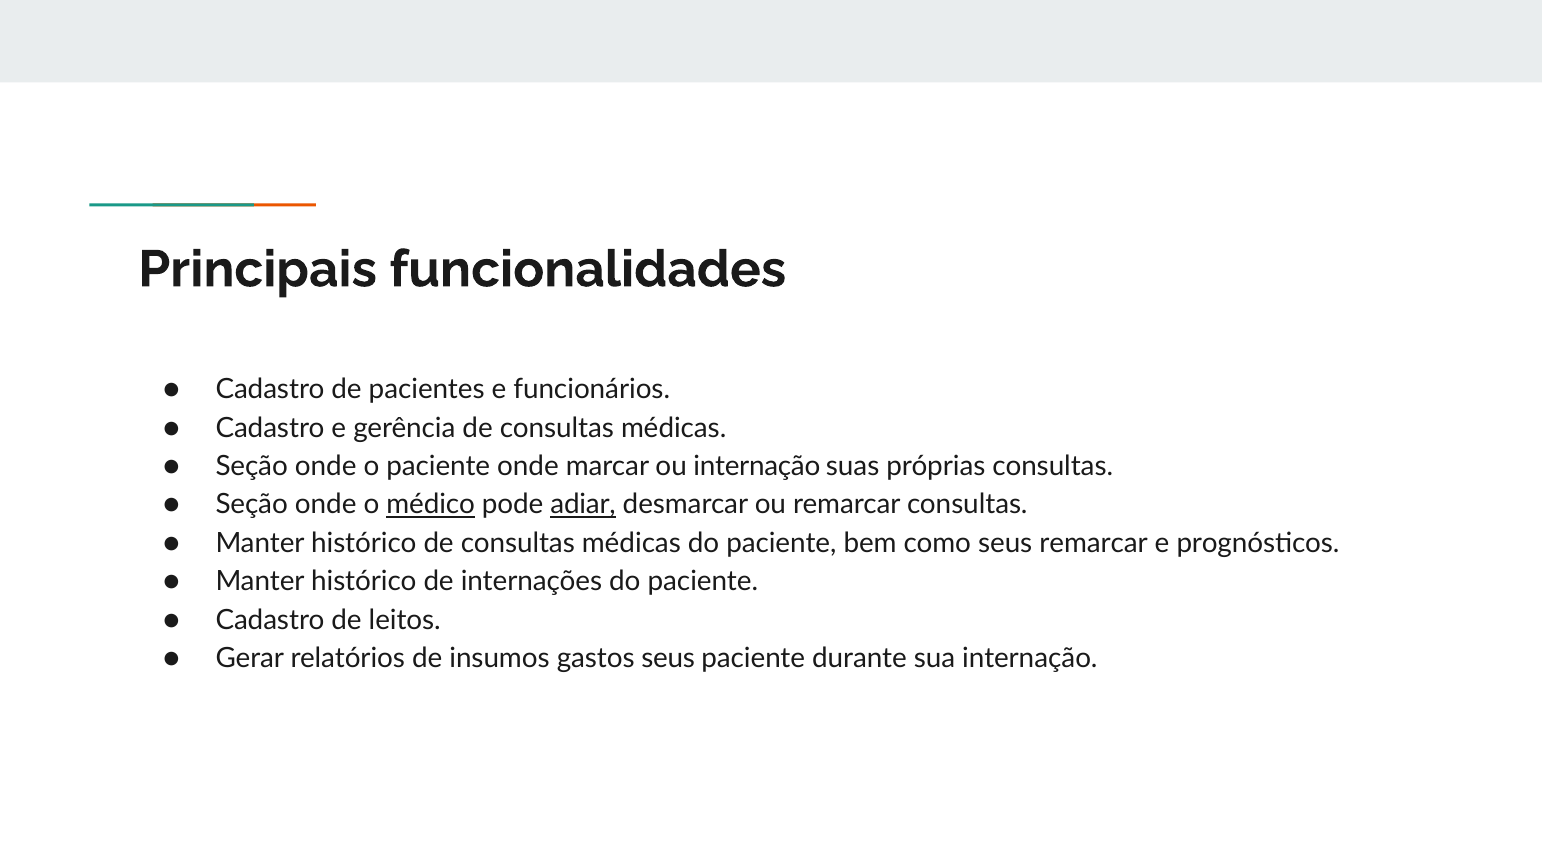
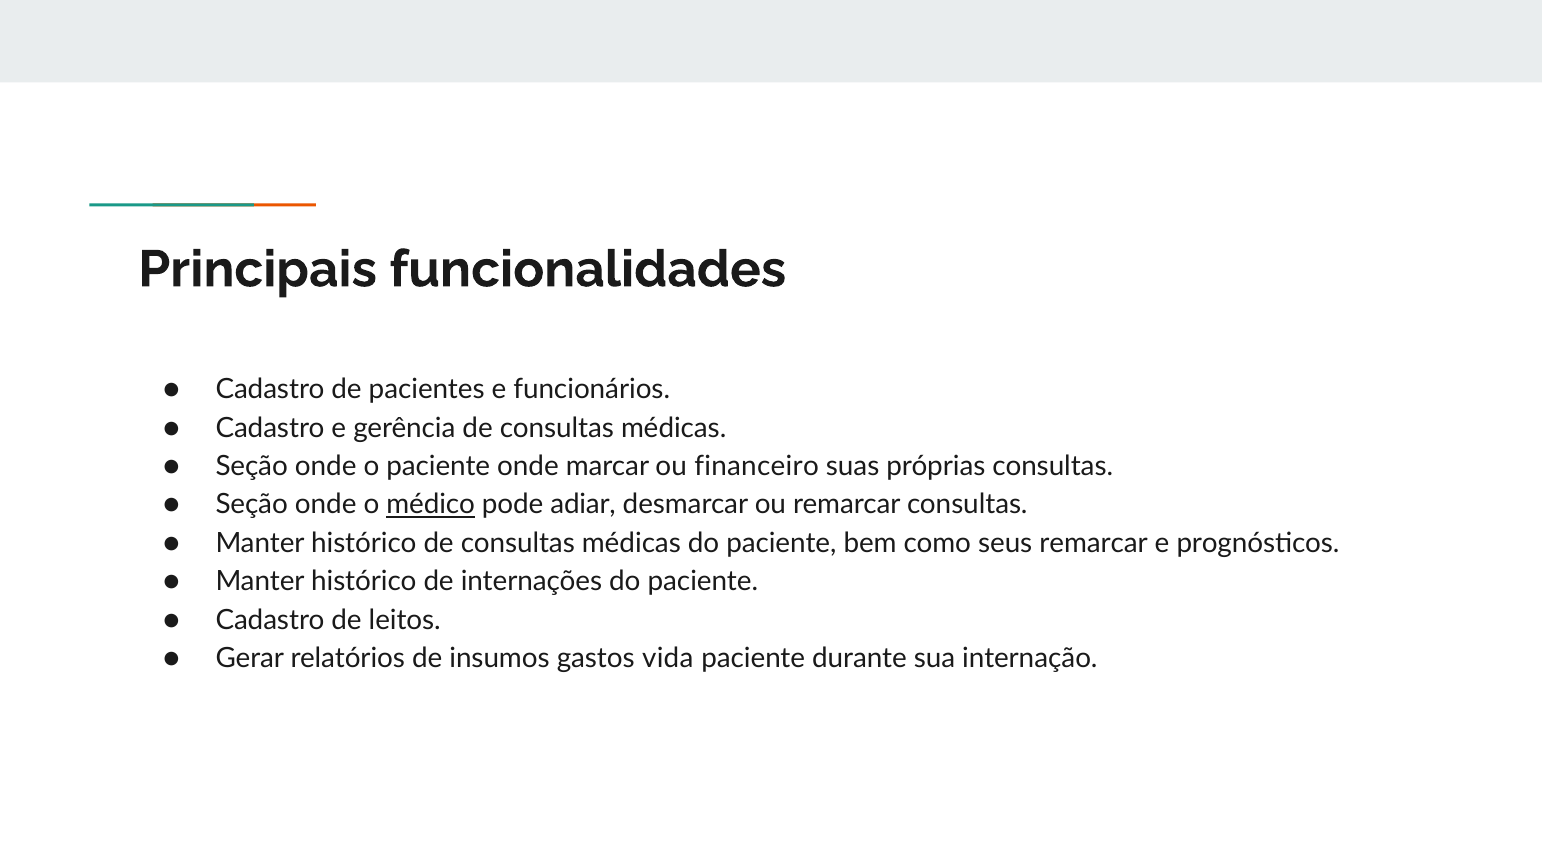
ou internação: internação -> financeiro (757, 466)
adiar underline: present -> none (583, 504)
gastos seus: seus -> vida (668, 658)
